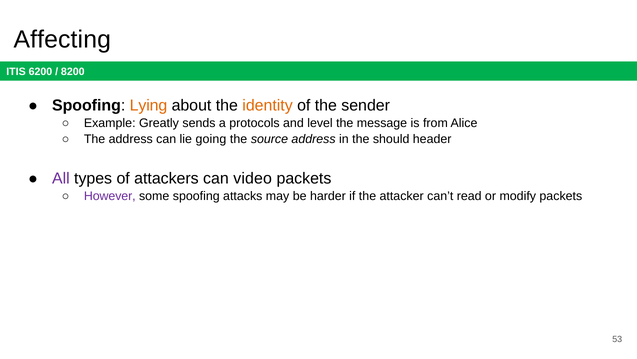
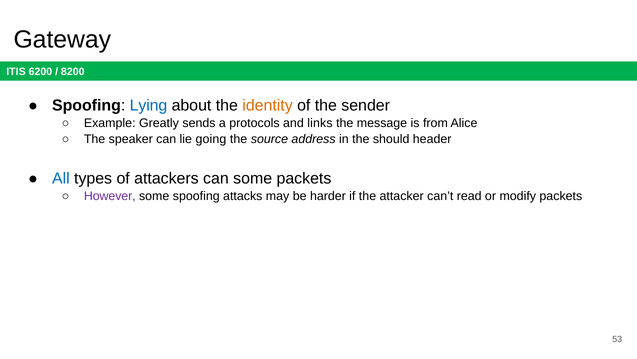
Affecting: Affecting -> Gateway (62, 39)
Lying colour: orange -> blue (148, 105)
level: level -> links (320, 123)
The address: address -> speaker (131, 139)
All colour: purple -> blue (61, 178)
can video: video -> some (253, 178)
